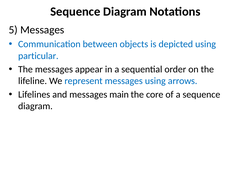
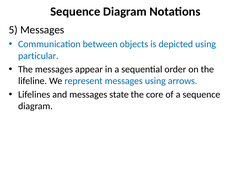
main: main -> state (119, 95)
